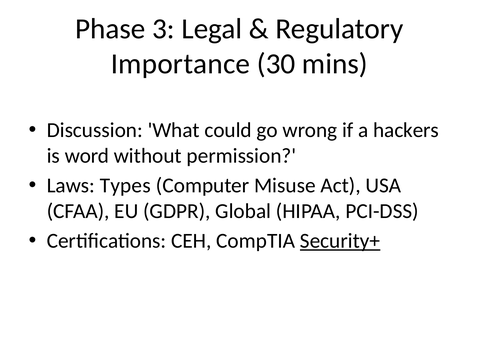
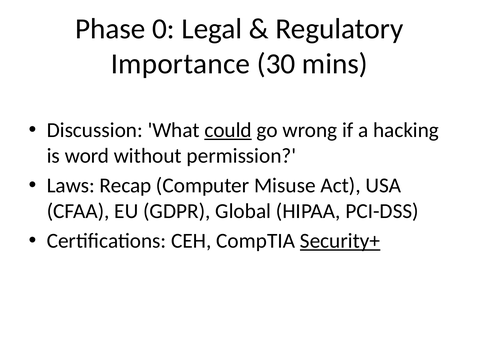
3: 3 -> 0 (163, 29)
could underline: none -> present (228, 130)
hackers: hackers -> hacking (406, 130)
Types: Types -> Recap (125, 186)
